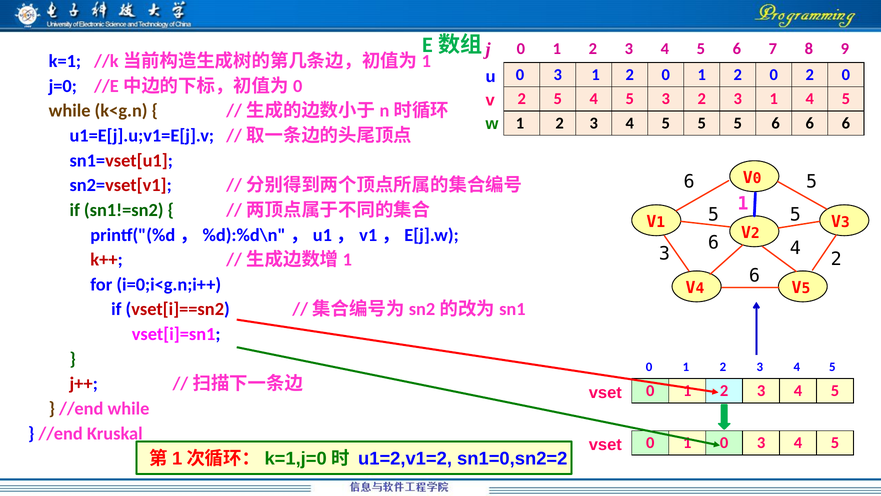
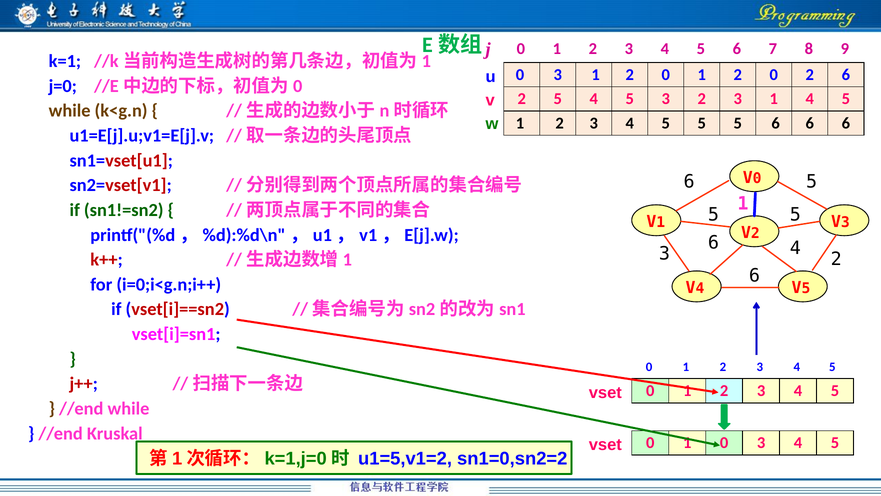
0 2 0: 0 -> 6 (846, 75)
u1=2,v1=2: u1=2,v1=2 -> u1=5,v1=2 (405, 459)
